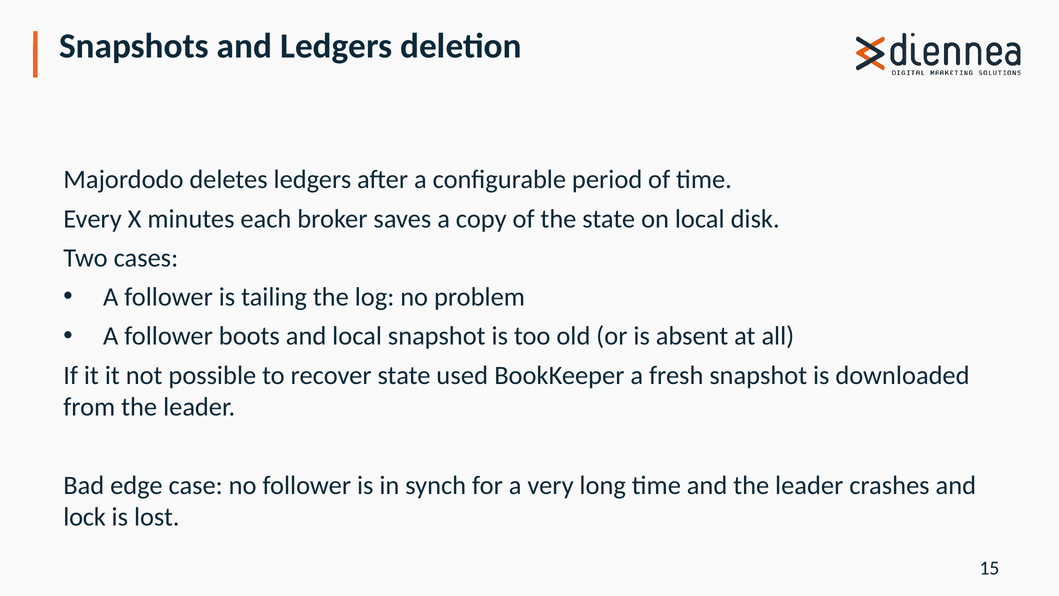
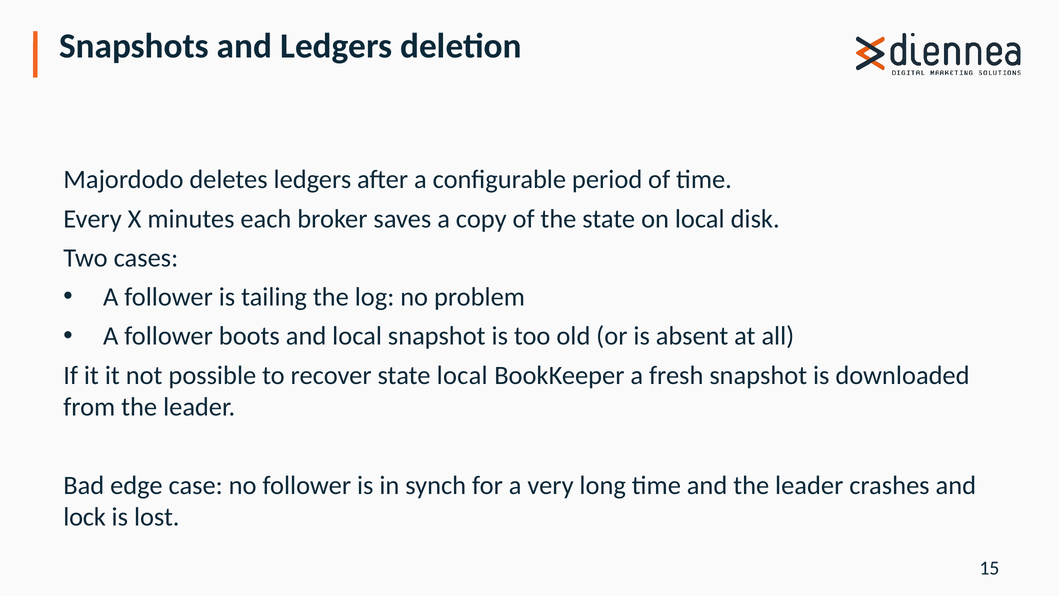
state used: used -> local (462, 375)
